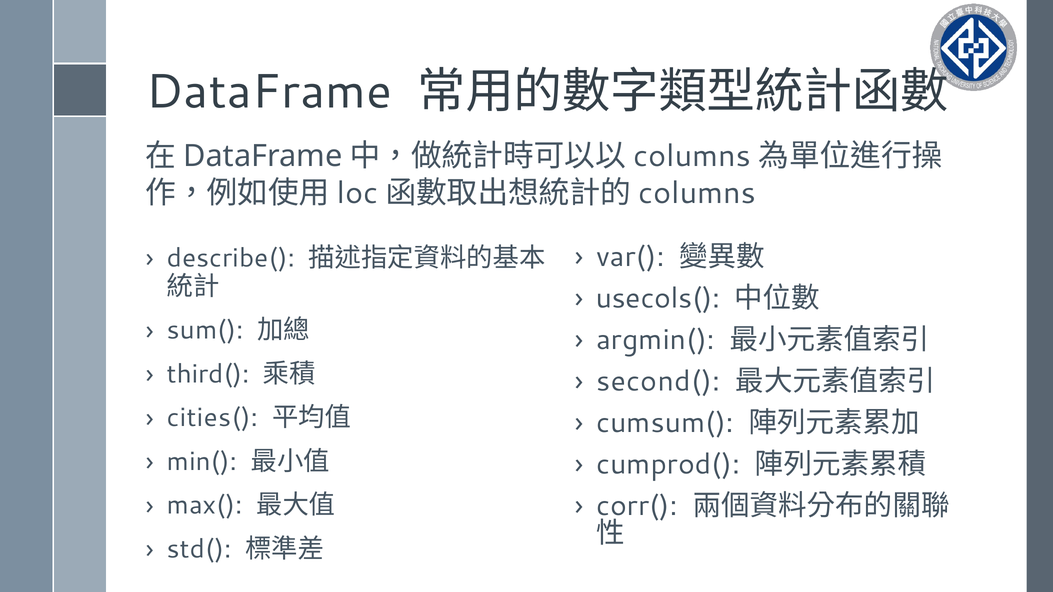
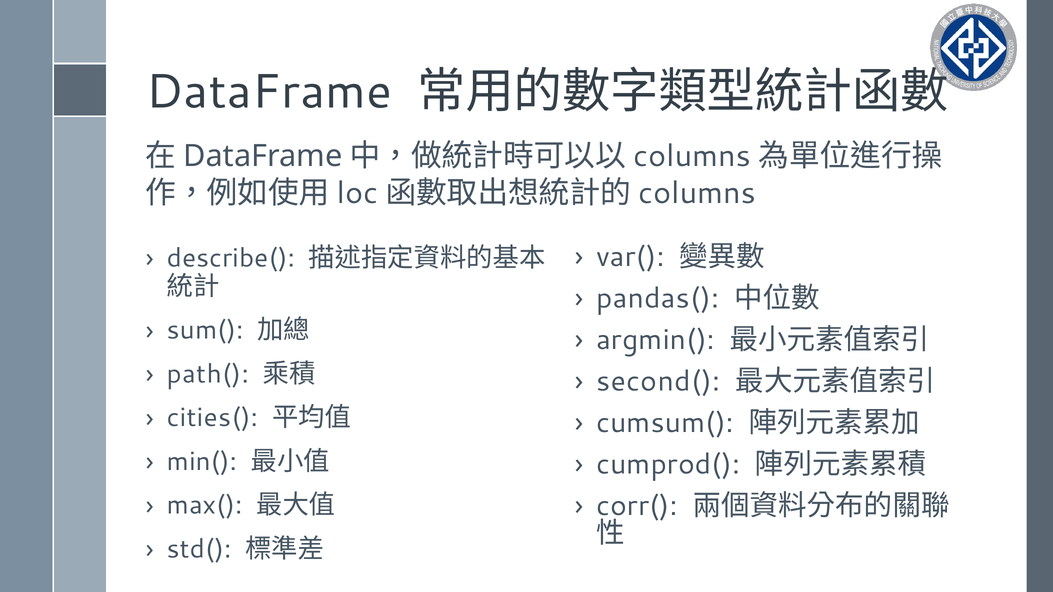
usecols(: usecols( -> pandas( (658, 298)
third(: third( -> path( (208, 374)
